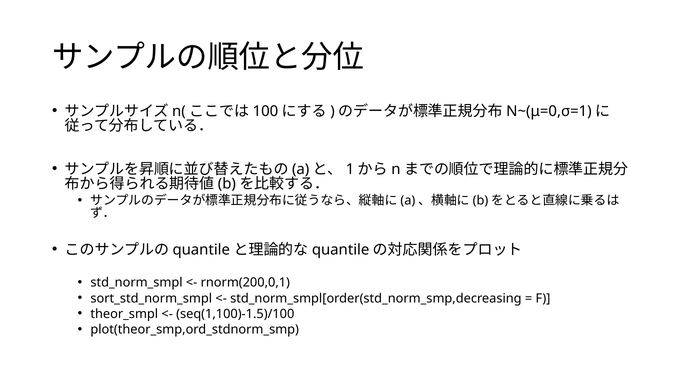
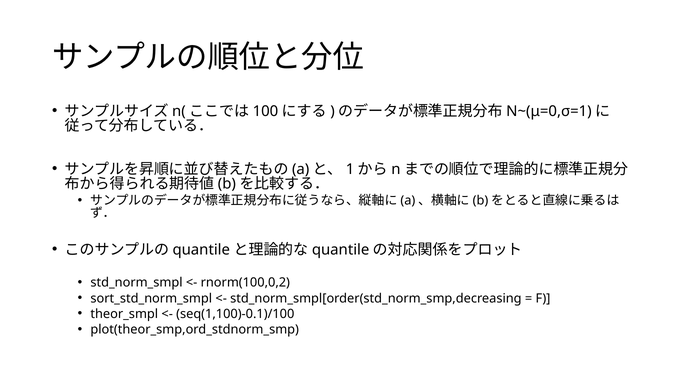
rnorm(200,0,1: rnorm(200,0,1 -> rnorm(100,0,2 (245, 283)
seq(1,100)-1.5)/100: seq(1,100)-1.5)/100 -> seq(1,100)-0.1)/100 (235, 314)
